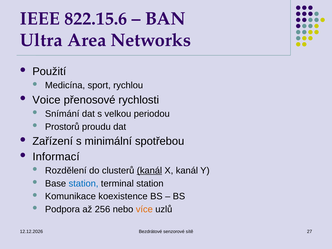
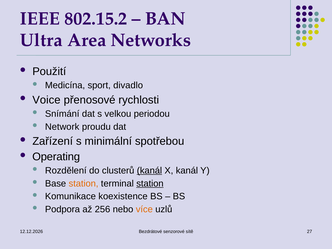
822.15.6: 822.15.6 -> 802.15.2 (96, 19)
rychlou: rychlou -> divadlo (128, 85)
Prostorů: Prostorů -> Network (62, 127)
Informací: Informací -> Operating (56, 157)
station colour: blue -> orange (84, 184)
station underline: none -> present (150, 184)
